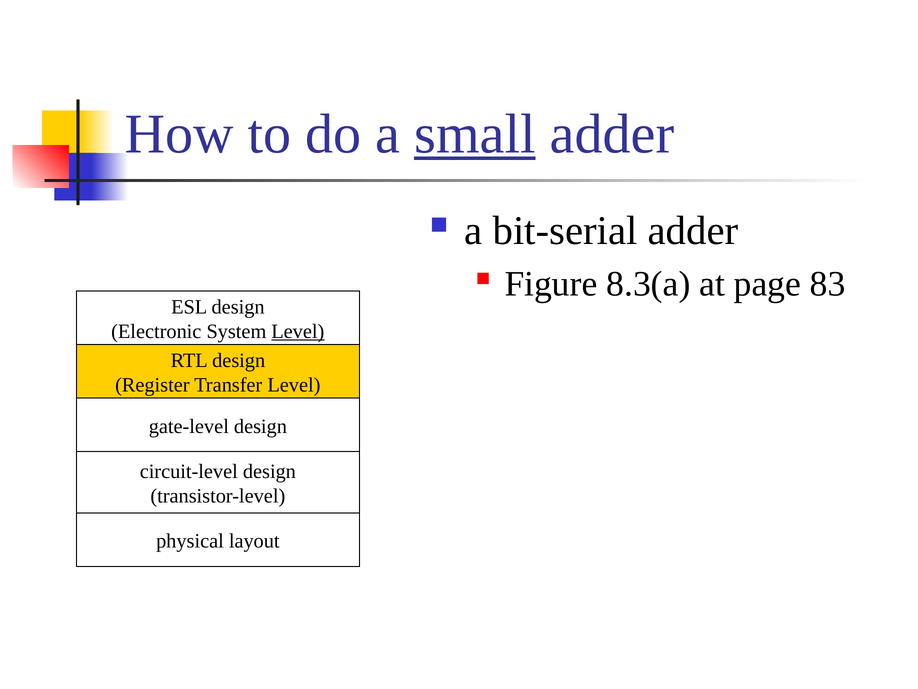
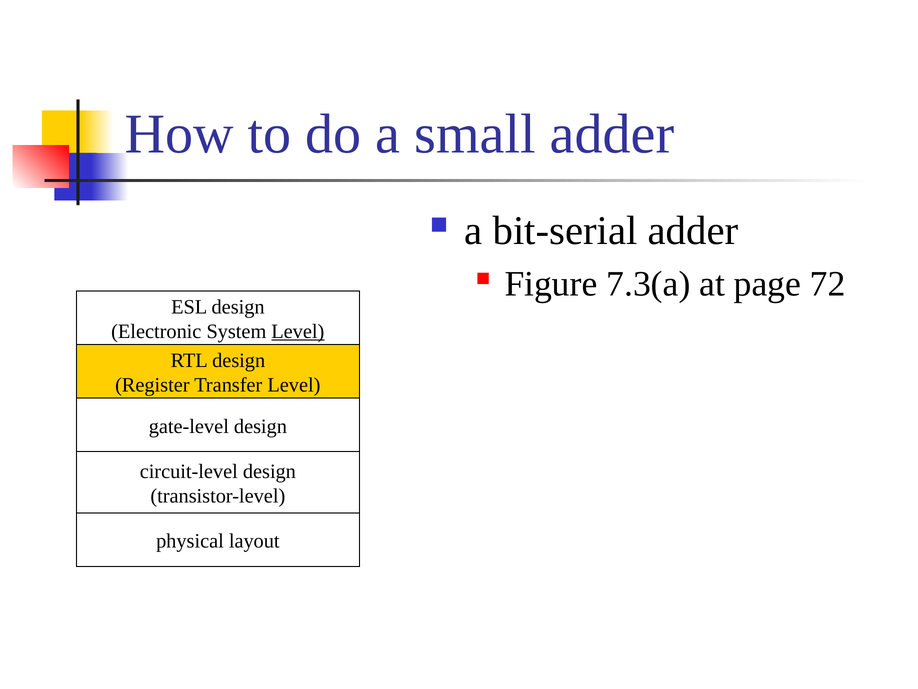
small underline: present -> none (475, 134)
8.3(a: 8.3(a -> 7.3(a (648, 284)
83: 83 -> 72 (828, 284)
